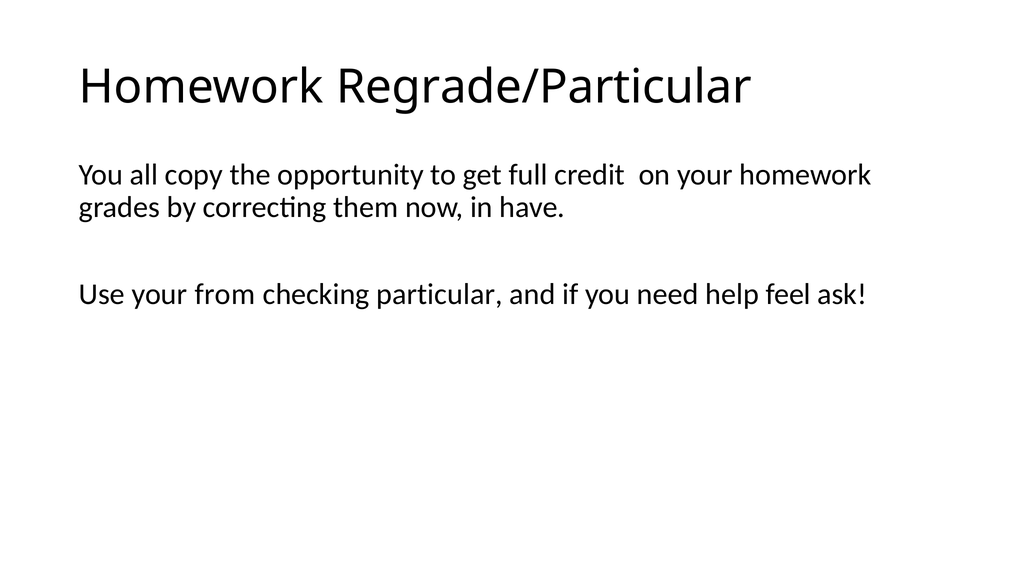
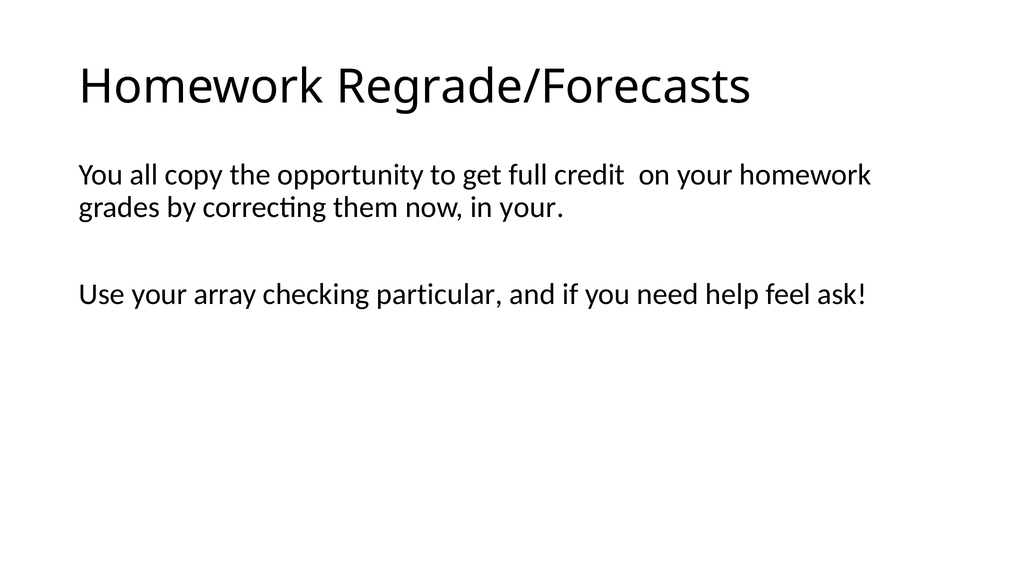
Regrade/Particular: Regrade/Particular -> Regrade/Forecasts (544, 87)
in have: have -> your (532, 208)
from: from -> array (225, 294)
